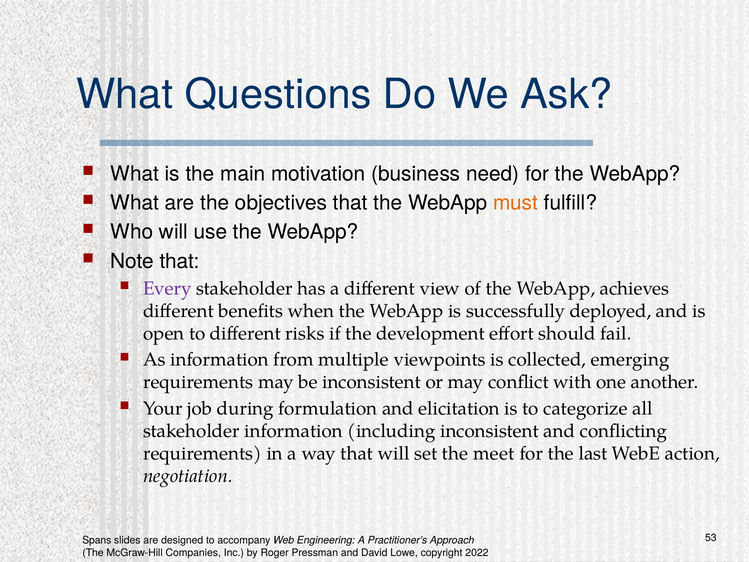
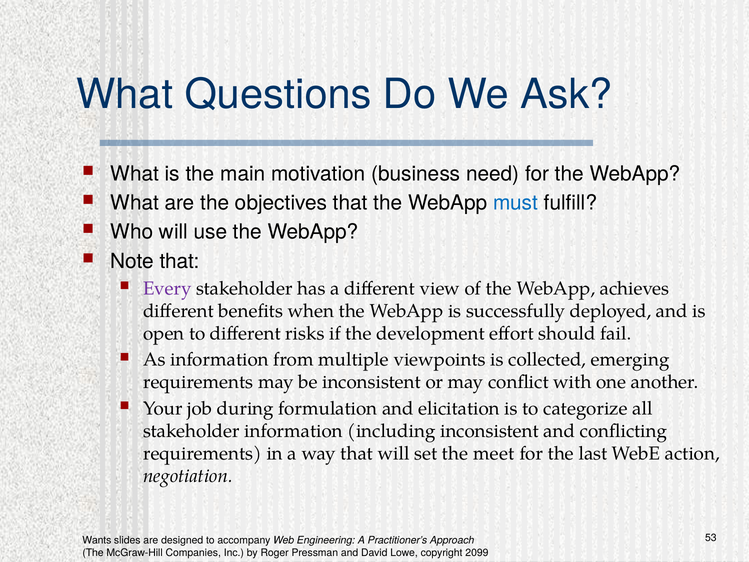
must colour: orange -> blue (516, 203)
Spans: Spans -> Wants (97, 540)
2022: 2022 -> 2099 (477, 552)
